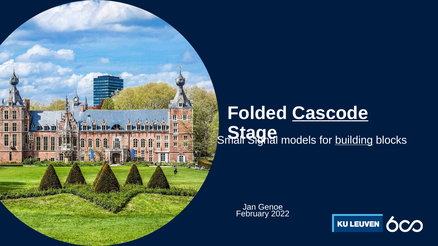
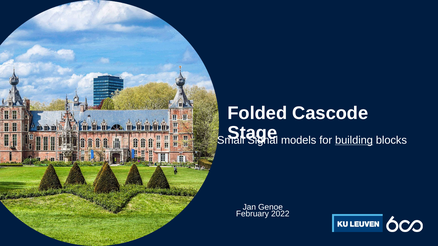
Cascode underline: present -> none (330, 113)
